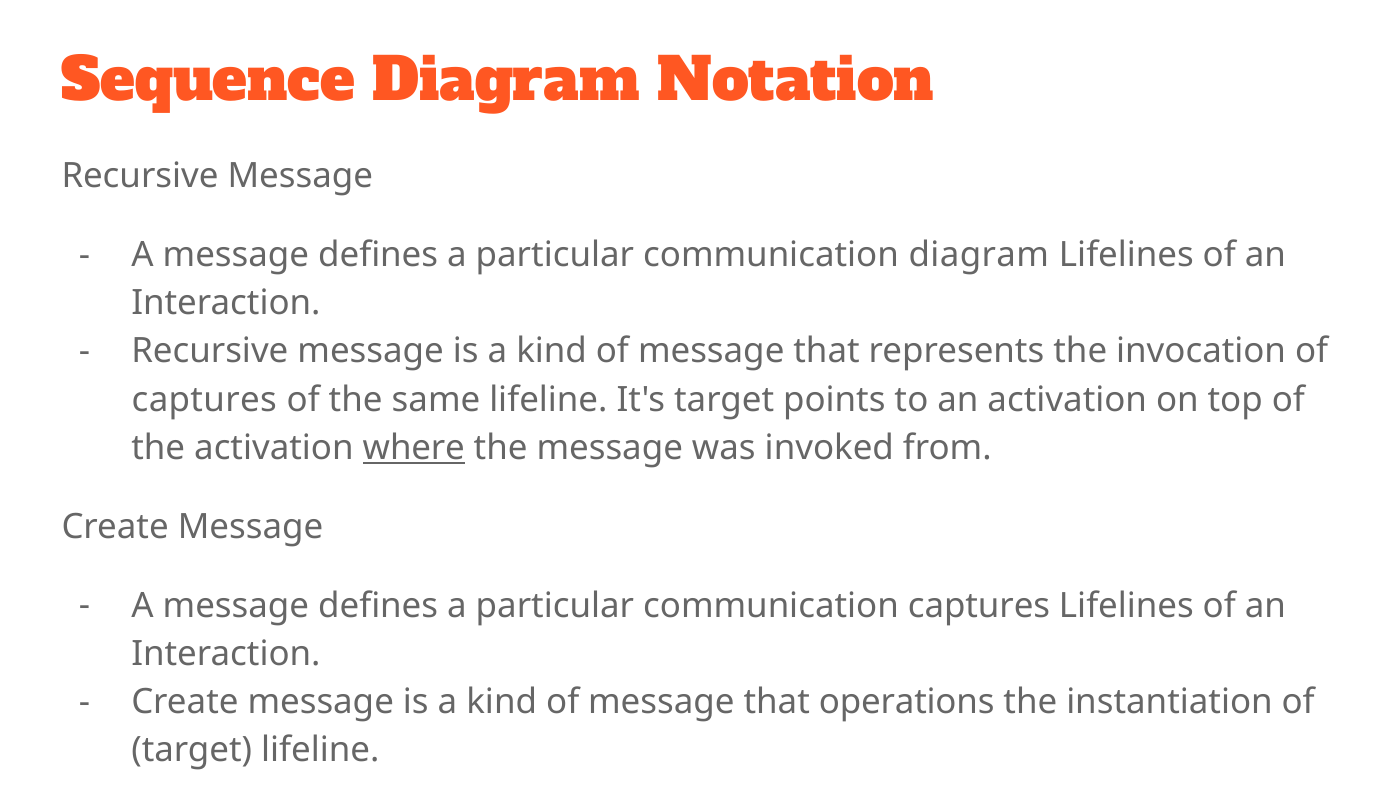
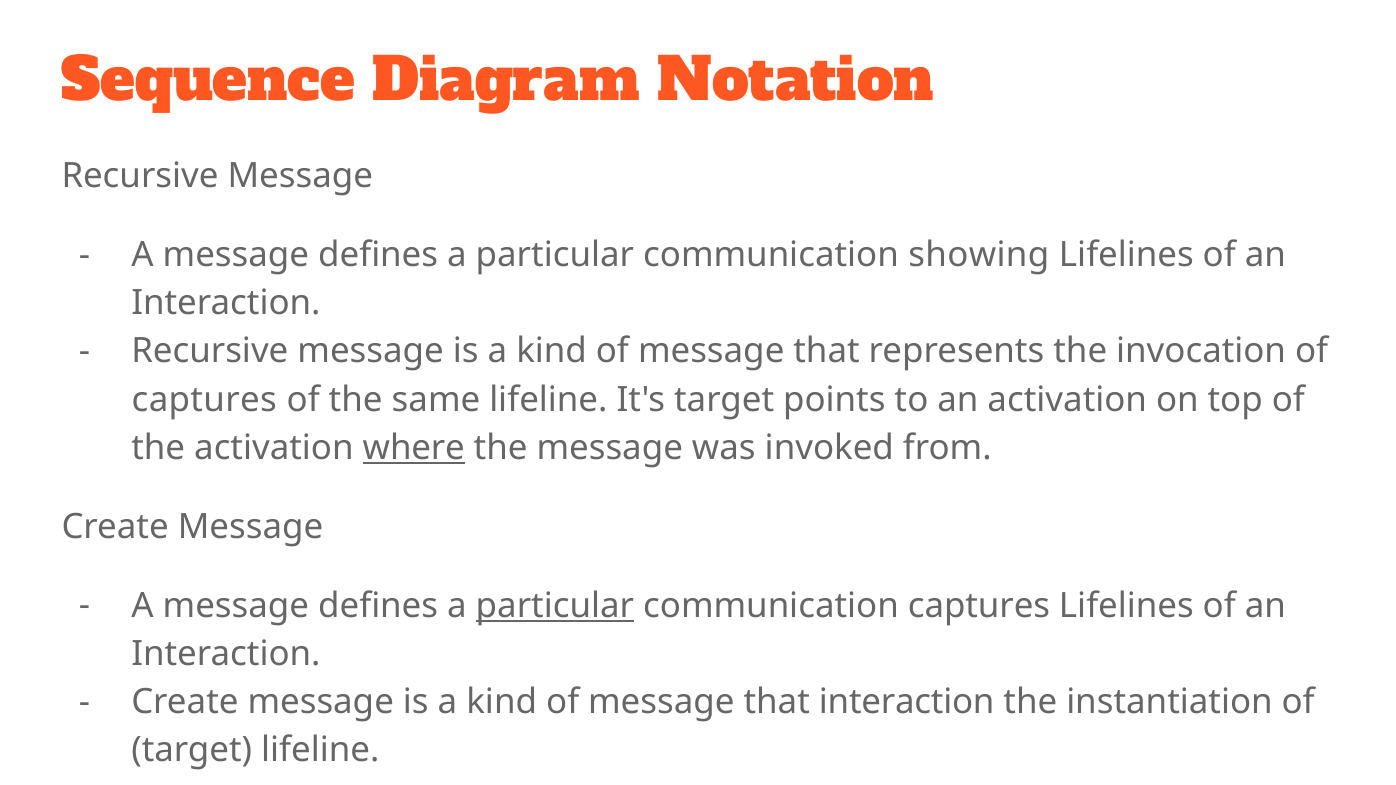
communication diagram: diagram -> showing (979, 255)
particular underline: none -> present (555, 606)
that operations: operations -> interaction (907, 702)
